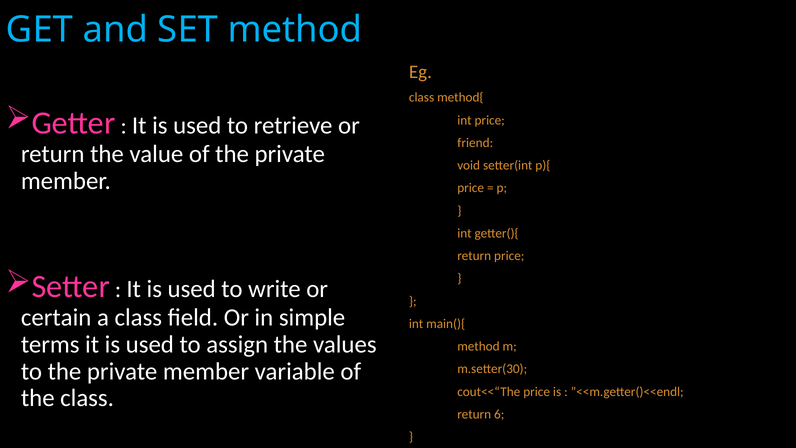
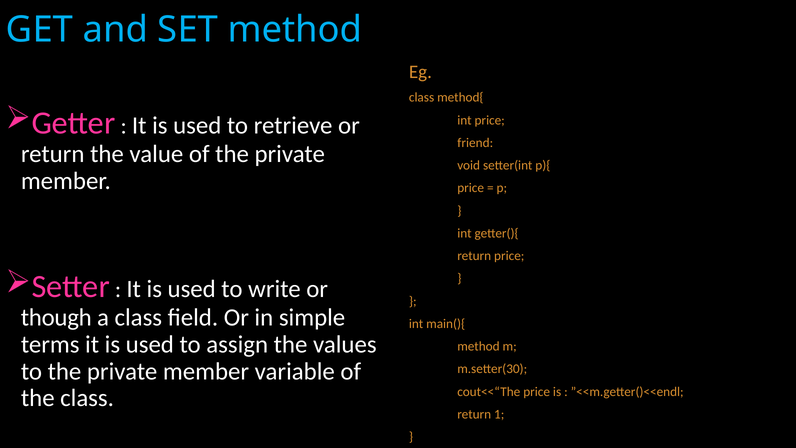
certain: certain -> though (56, 317)
6: 6 -> 1 (499, 414)
